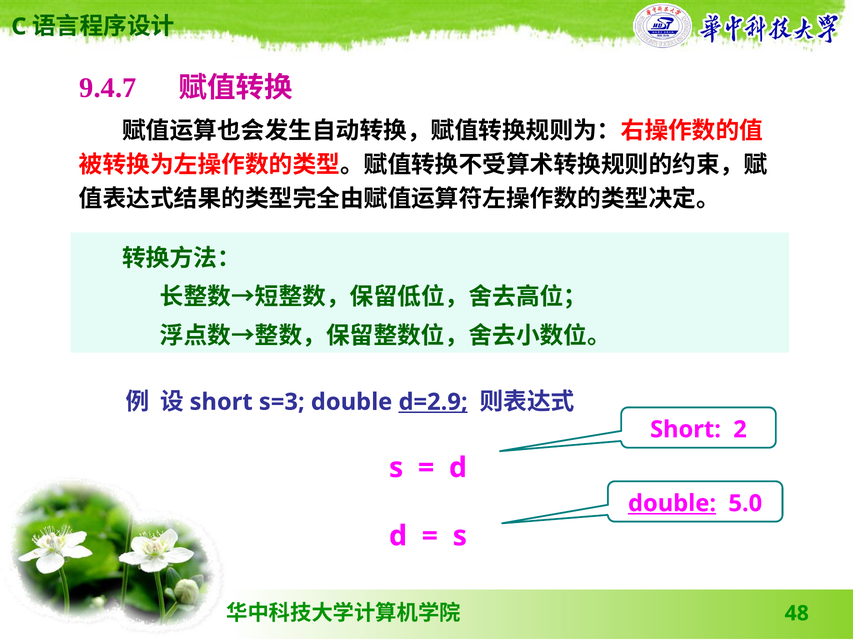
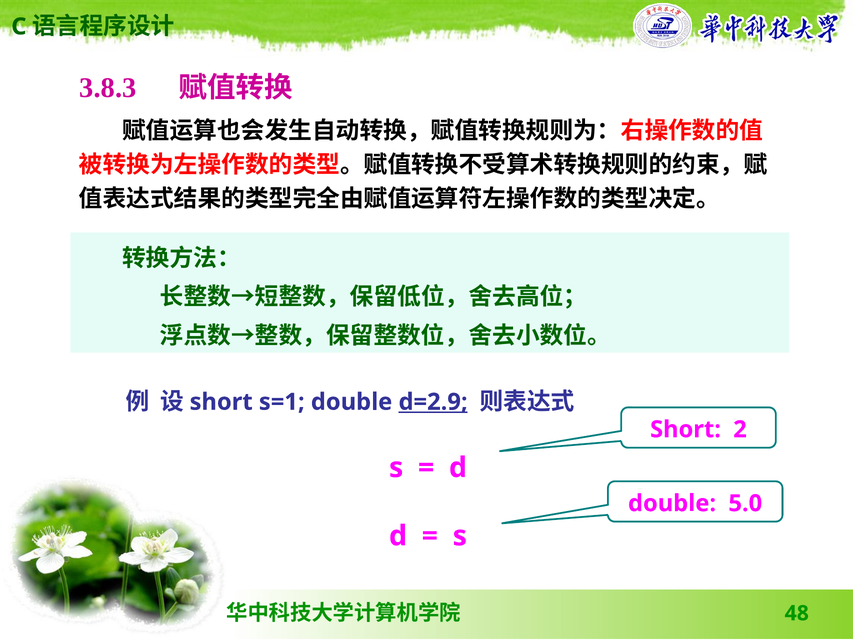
9.4.7: 9.4.7 -> 3.8.3 (108, 88)
s=3: s=3 -> s=1 (282, 402)
double underline: present -> none (672, 503)
